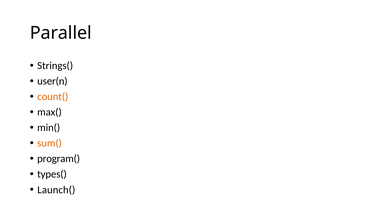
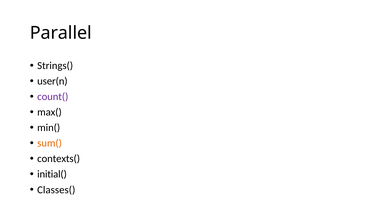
count( colour: orange -> purple (53, 97)
program(: program( -> contexts( (59, 159)
types(: types( -> initial( (52, 175)
Launch(: Launch( -> Classes( (56, 190)
